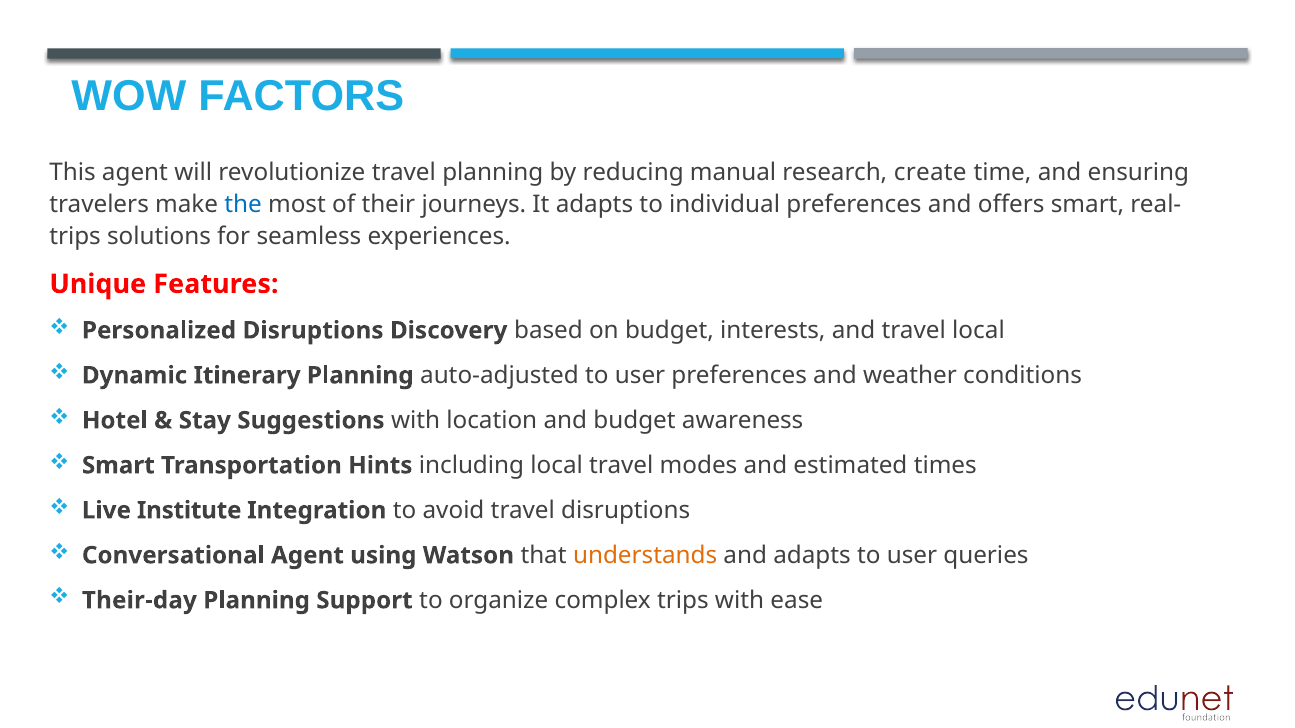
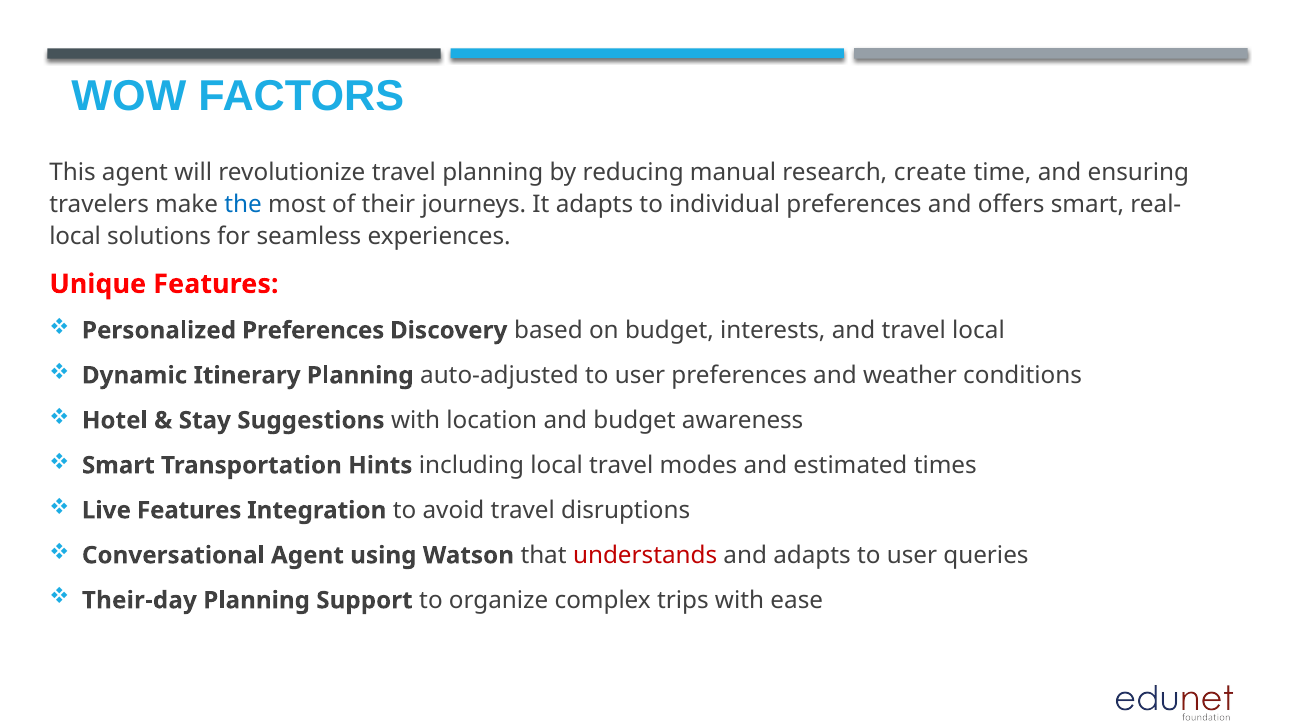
trips: trips -> local (75, 237)
Personalized Disruptions: Disruptions -> Preferences (313, 331)
Live Institute: Institute -> Features (189, 511)
understands colour: orange -> red (645, 556)
